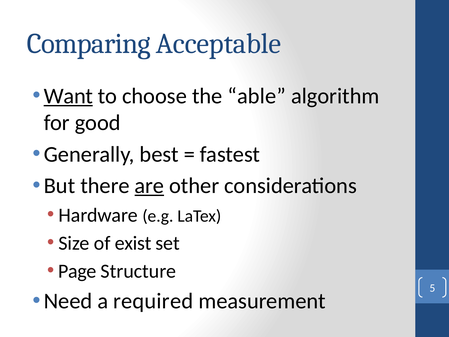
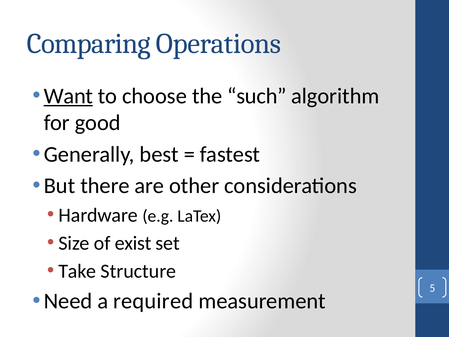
Acceptable: Acceptable -> Operations (218, 44)
able: able -> such (257, 96)
are underline: present -> none (149, 186)
Page: Page -> Take (77, 271)
